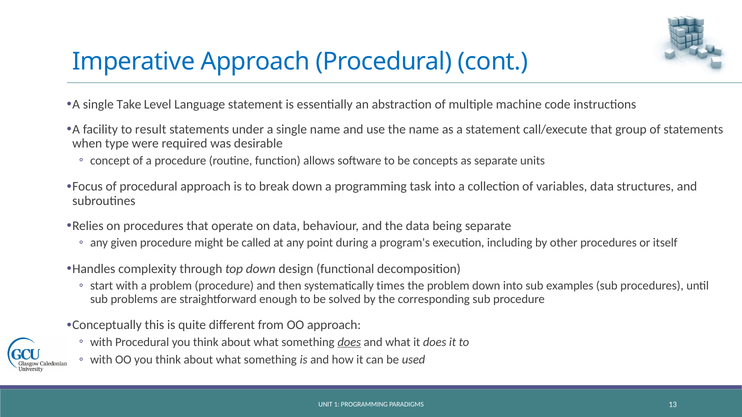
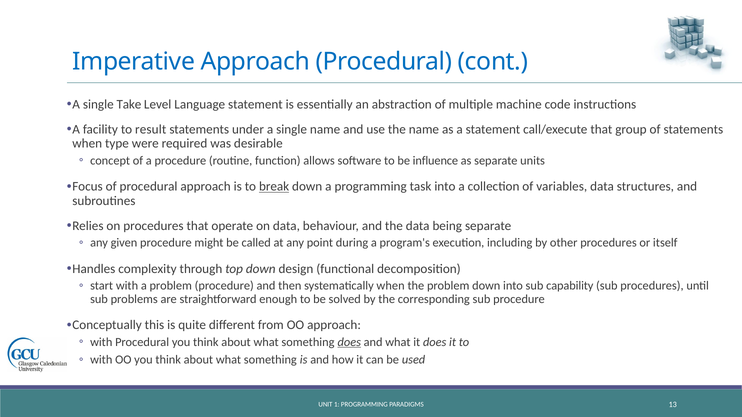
concepts: concepts -> influence (435, 161)
break underline: none -> present (274, 187)
systematically times: times -> when (391, 286)
examples: examples -> capability (570, 286)
